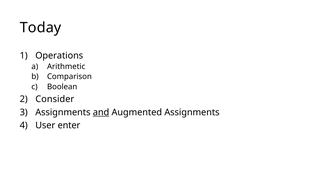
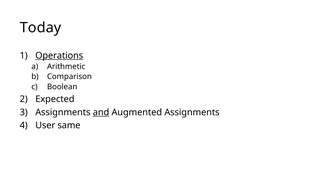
Operations underline: none -> present (59, 56)
Consider: Consider -> Expected (55, 99)
enter: enter -> same (69, 125)
